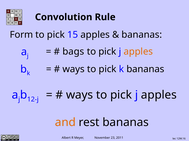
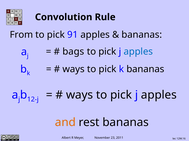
Form: Form -> From (21, 35)
15: 15 -> 91 (73, 35)
apples colour: orange -> blue (138, 52)
